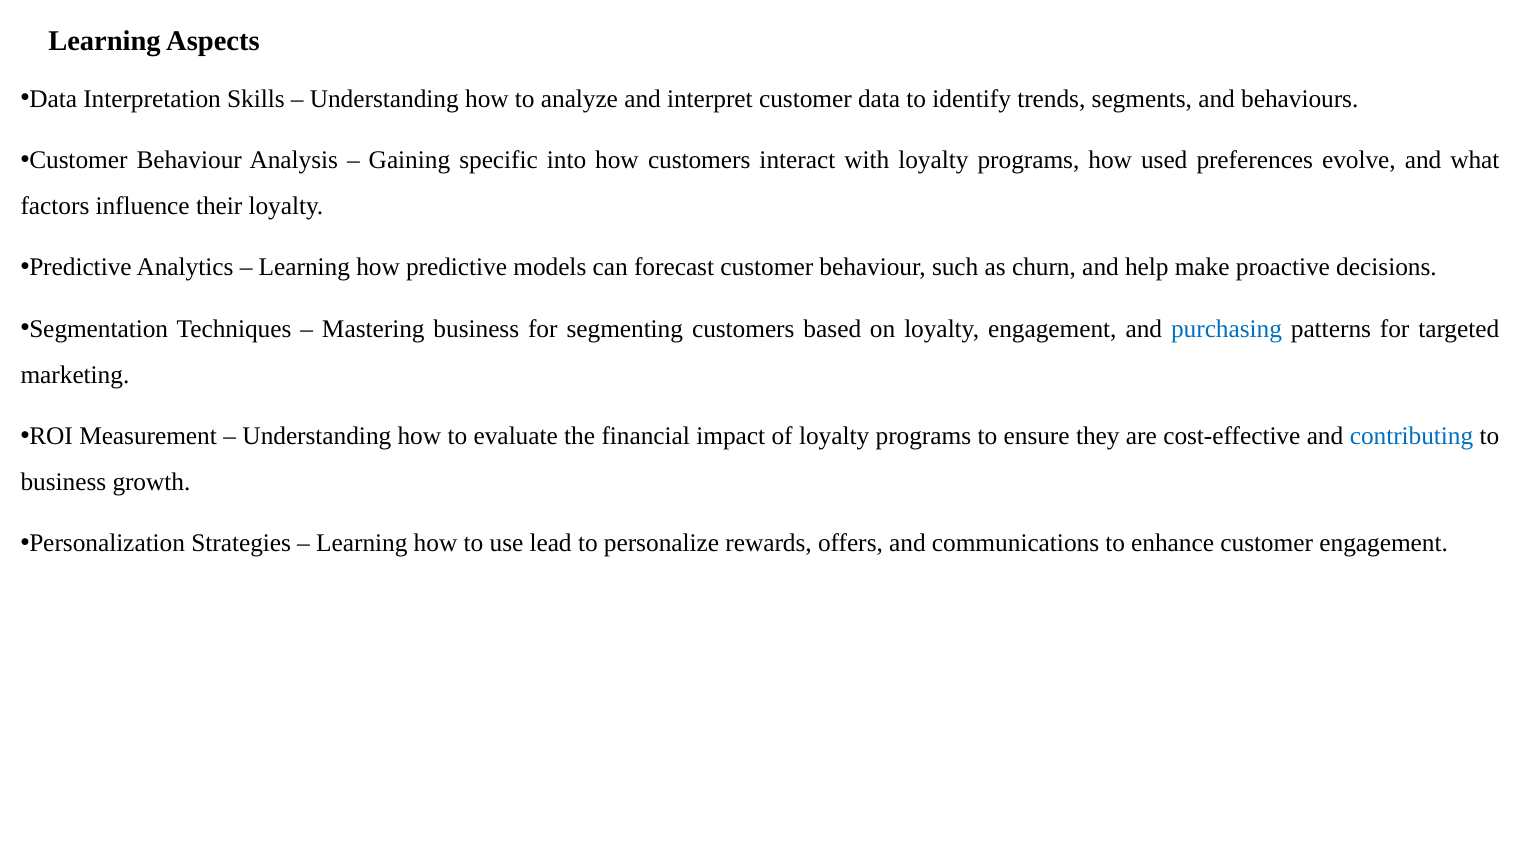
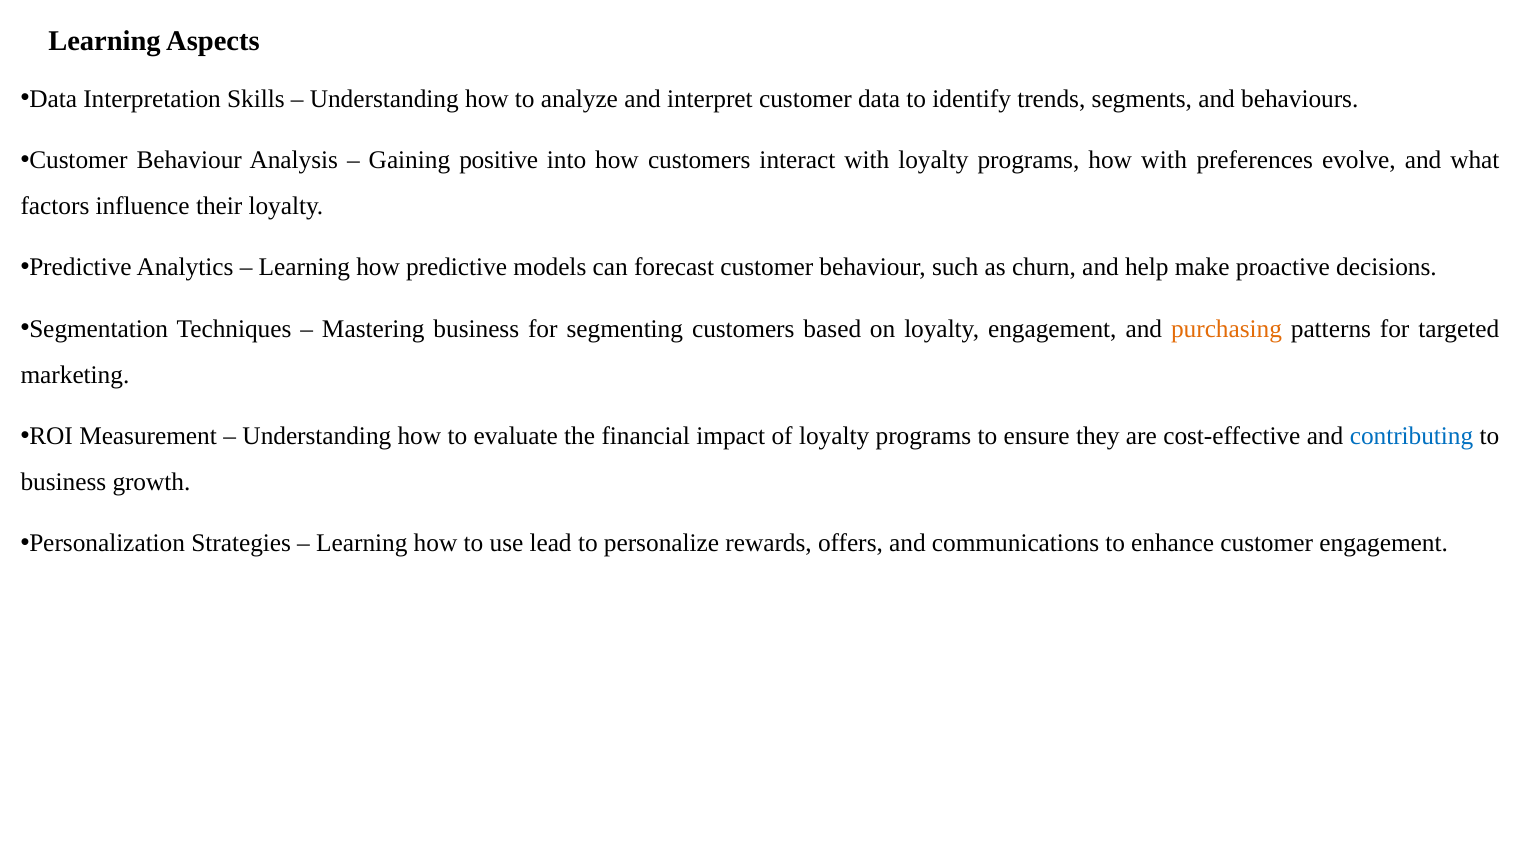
specific: specific -> positive (499, 160)
how used: used -> with (1164, 160)
purchasing colour: blue -> orange (1227, 329)
